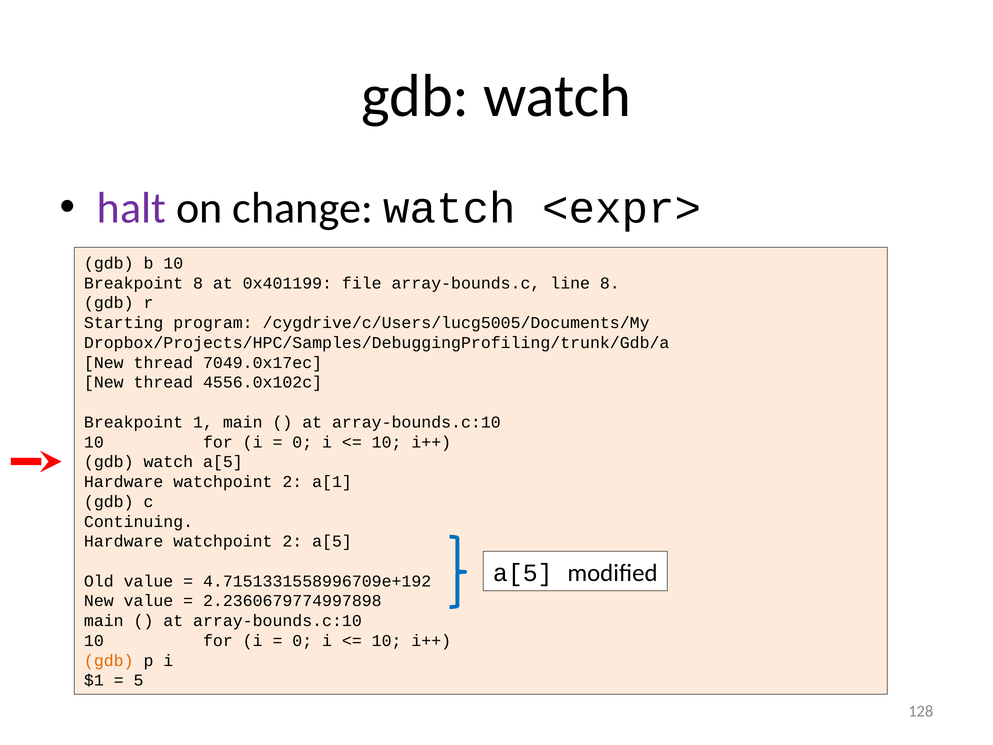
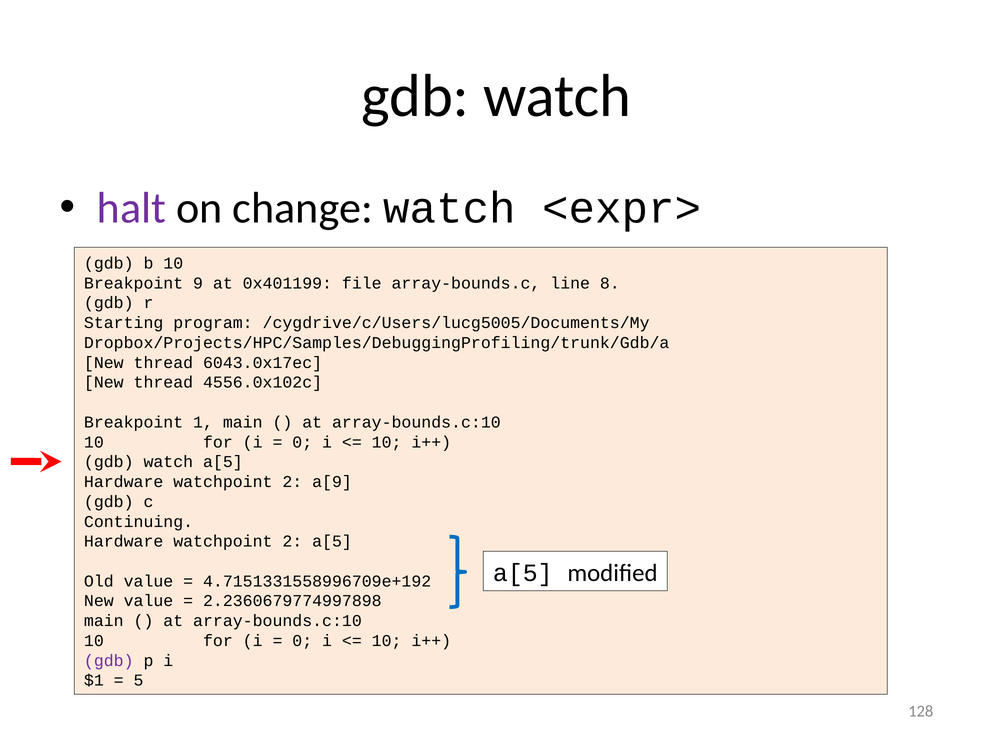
Breakpoint 8: 8 -> 9 (198, 283)
7049.0x17ec: 7049.0x17ec -> 6043.0x17ec (263, 363)
a[1: a[1 -> a[9 (332, 482)
gdb colour: orange -> purple (109, 660)
